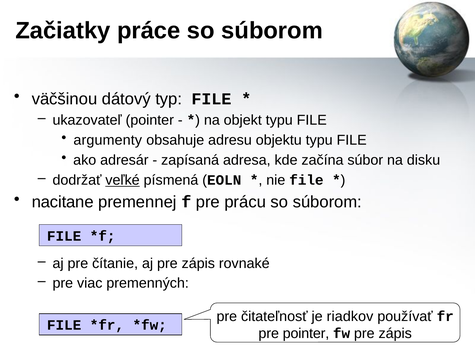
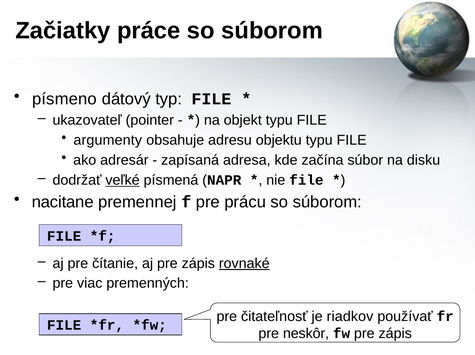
väčšinou: väčšinou -> písmeno (64, 99)
EOLN: EOLN -> NAPR (224, 180)
rovnaké underline: none -> present (244, 263)
pre pointer: pointer -> neskôr (306, 334)
